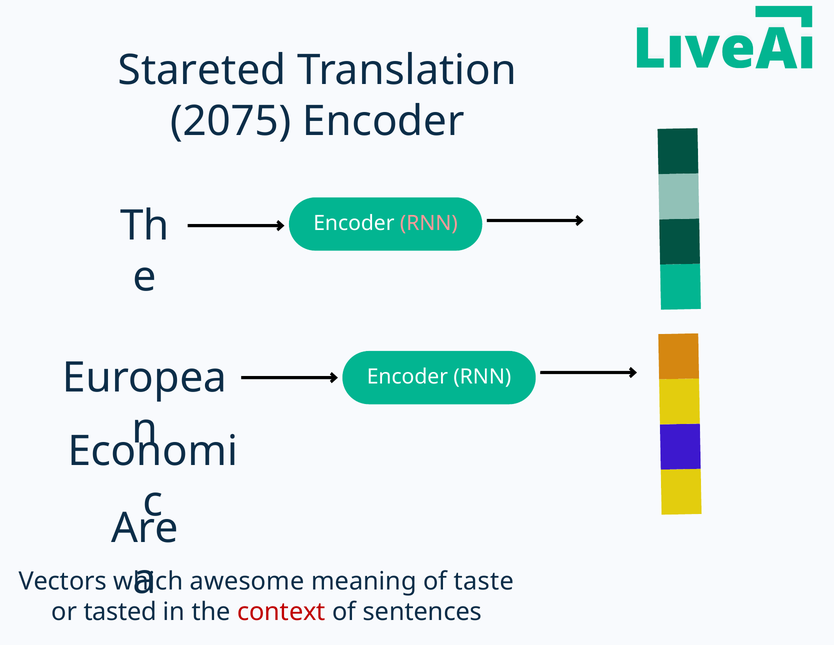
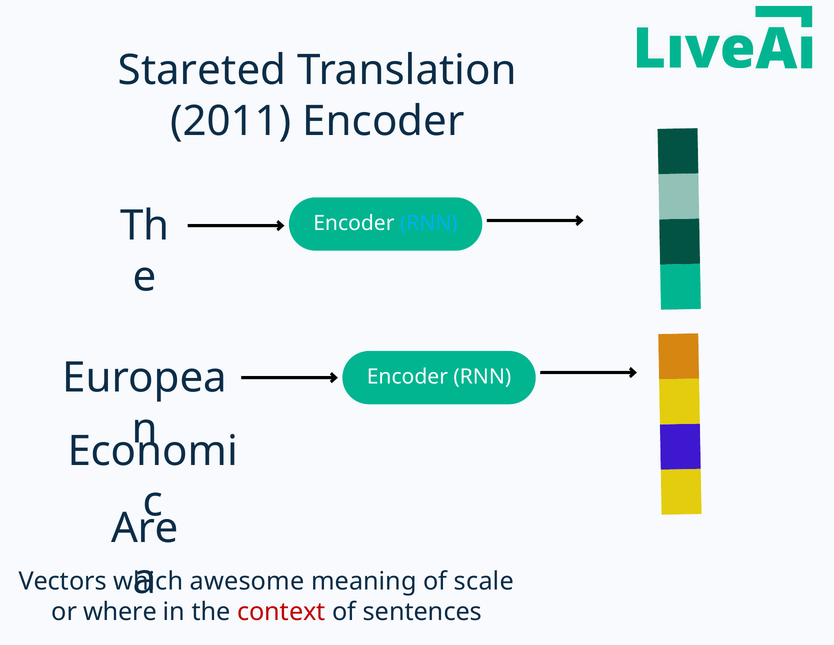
2075: 2075 -> 2011 (231, 121)
RNN colour: pink -> light blue (429, 223)
taste: taste -> scale (484, 581)
tasted: tasted -> where (120, 611)
